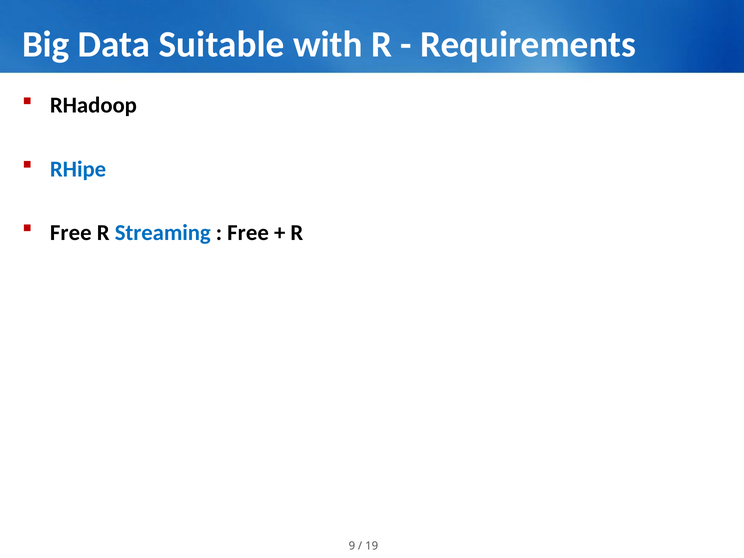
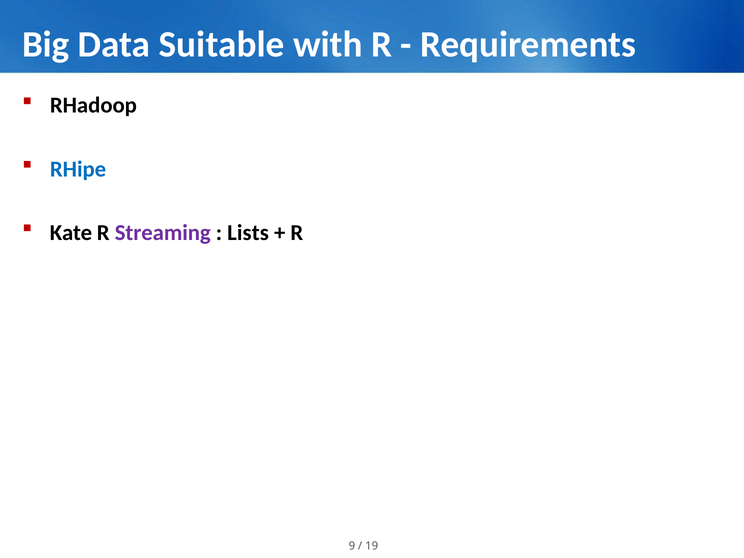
Free: Free -> Kate (71, 233)
Streaming colour: blue -> purple (163, 233)
Free: Free -> Lists (248, 233)
